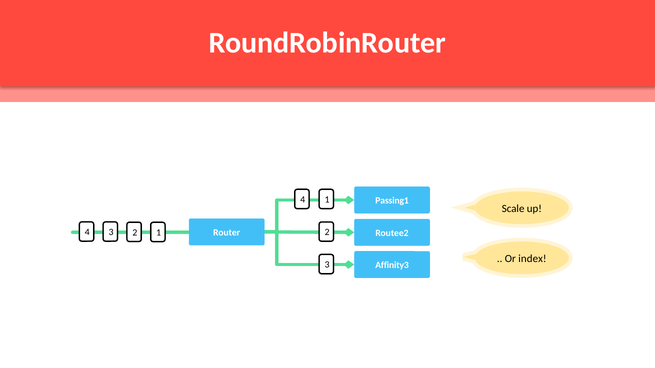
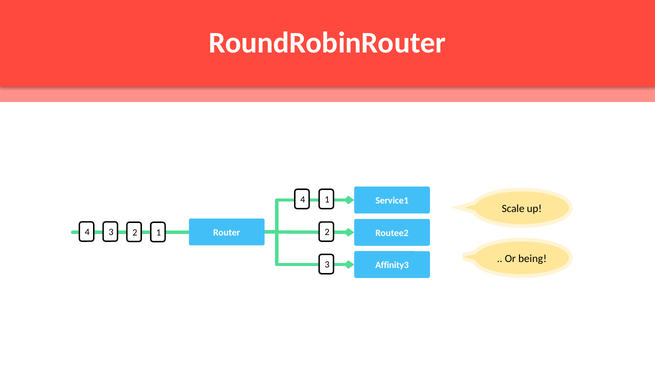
Passing1: Passing1 -> Service1 (392, 201)
index: index -> being (532, 259)
